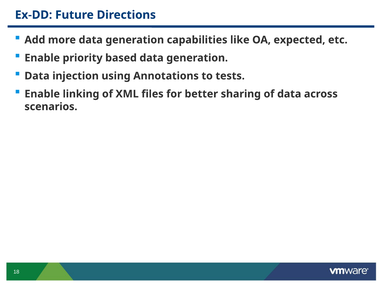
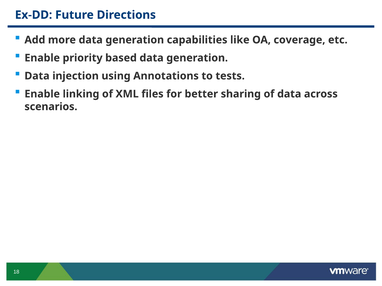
expected: expected -> coverage (299, 40)
